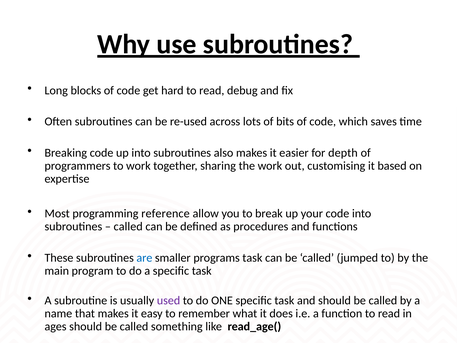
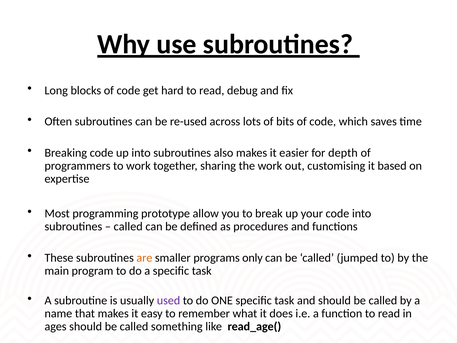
reference: reference -> prototype (166, 213)
are colour: blue -> orange (144, 258)
programs task: task -> only (252, 258)
